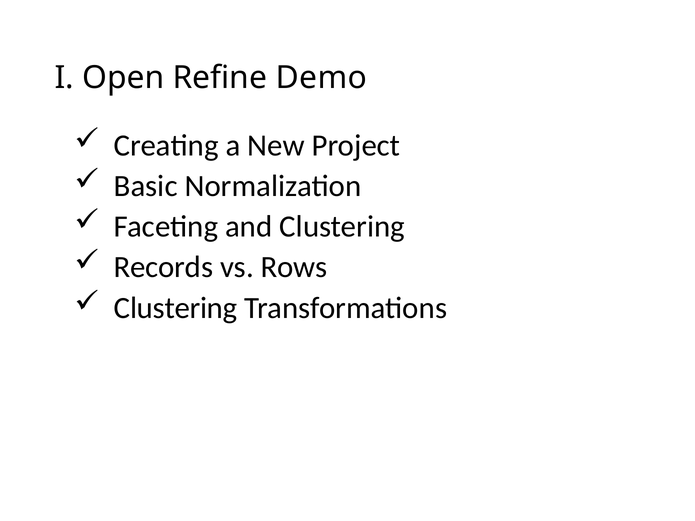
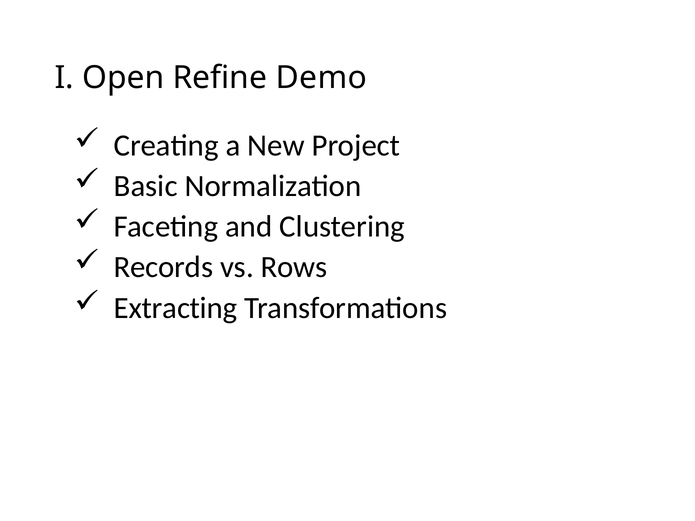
Clustering: Clustering -> Extracting (176, 308)
